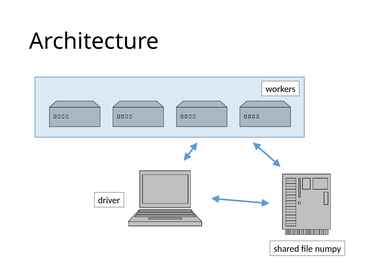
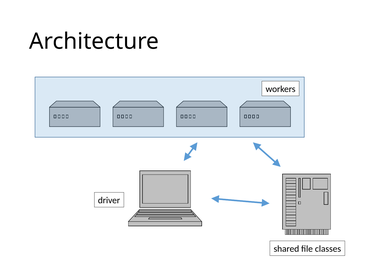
numpy: numpy -> classes (328, 249)
